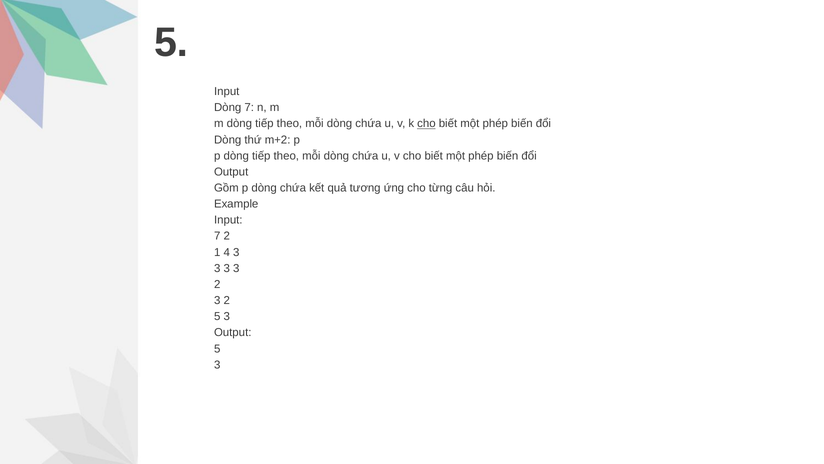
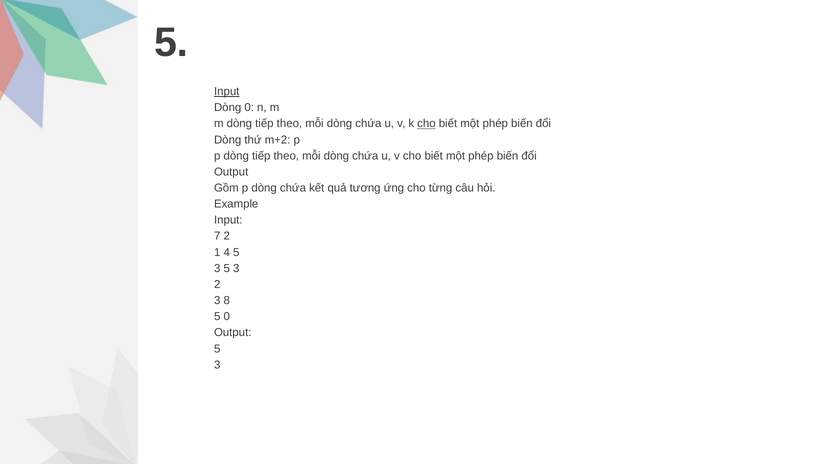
Input underline: none -> present (227, 91)
Dòng 7: 7 -> 0 (249, 107)
4 3: 3 -> 5 (236, 252)
3: 3 -> 5 (227, 268)
2: 2 -> 8 (227, 300)
3: 3 -> 0 (227, 316)
